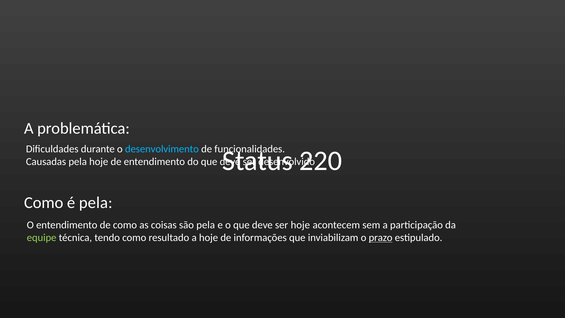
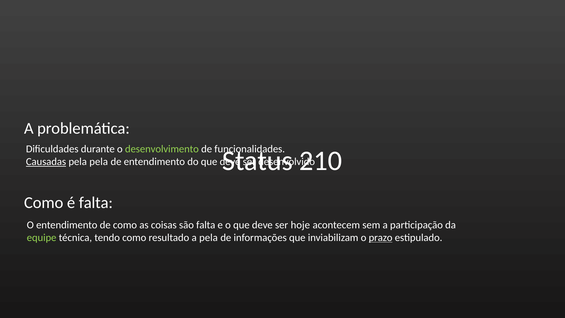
desenvolvimento colour: light blue -> light green (162, 149)
220: 220 -> 210 (321, 161)
Causadas underline: none -> present (46, 162)
pela hoje: hoje -> pela (99, 162)
é pela: pela -> falta (96, 203)
são pela: pela -> falta (206, 225)
a hoje: hoje -> pela (208, 237)
